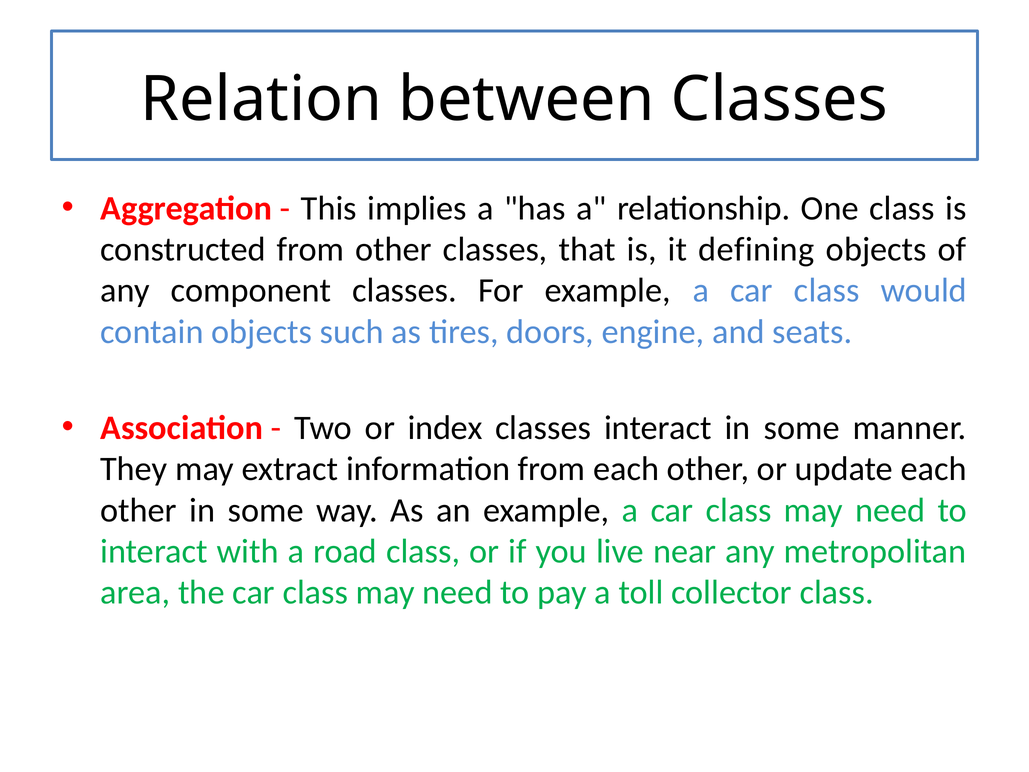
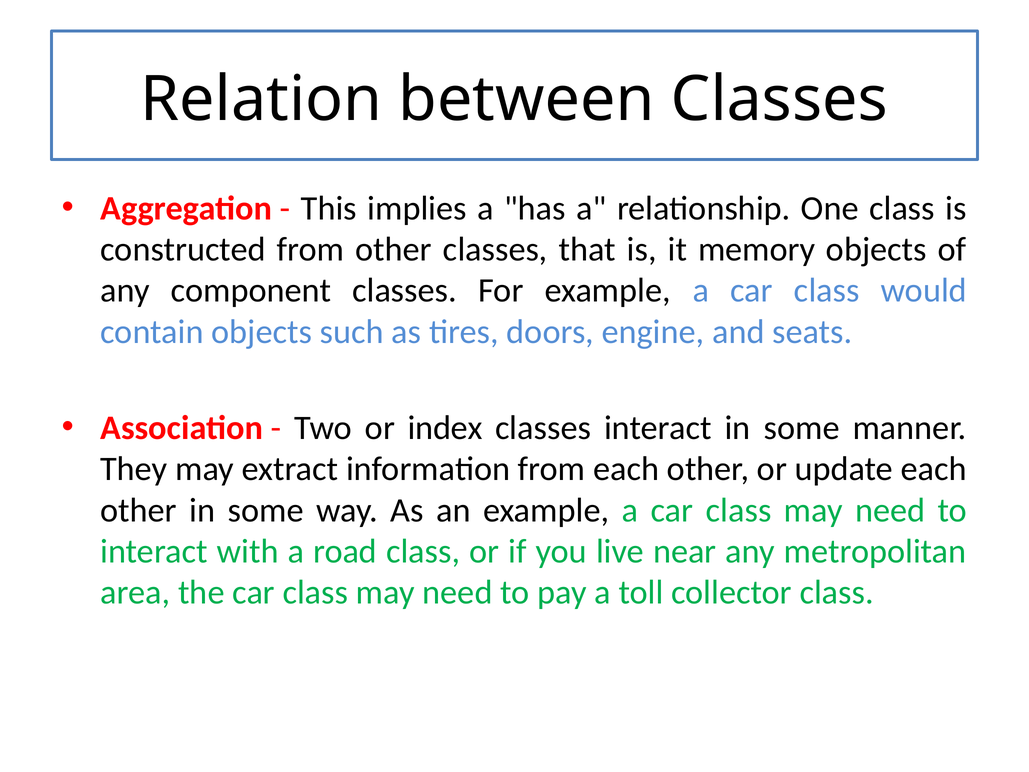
defining: defining -> memory (757, 249)
